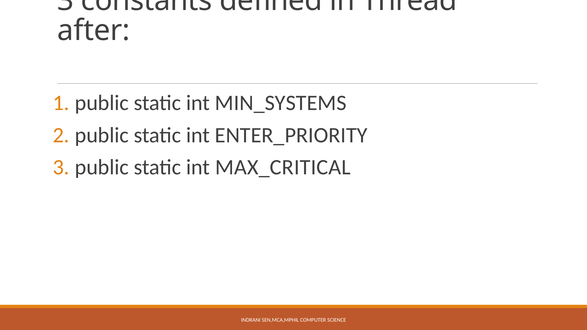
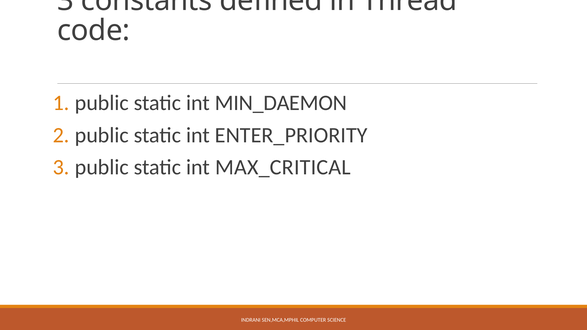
after: after -> code (94, 31)
MIN_SYSTEMS: MIN_SYSTEMS -> MIN_DAEMON (281, 103)
